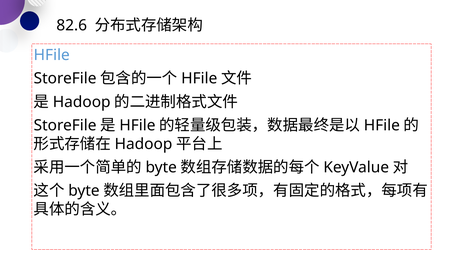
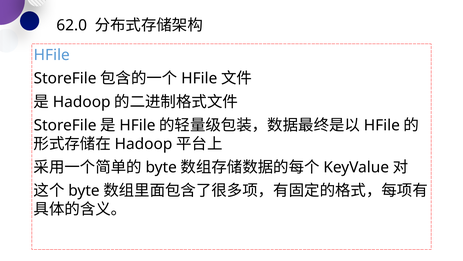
82.6: 82.6 -> 62.0 (72, 25)
